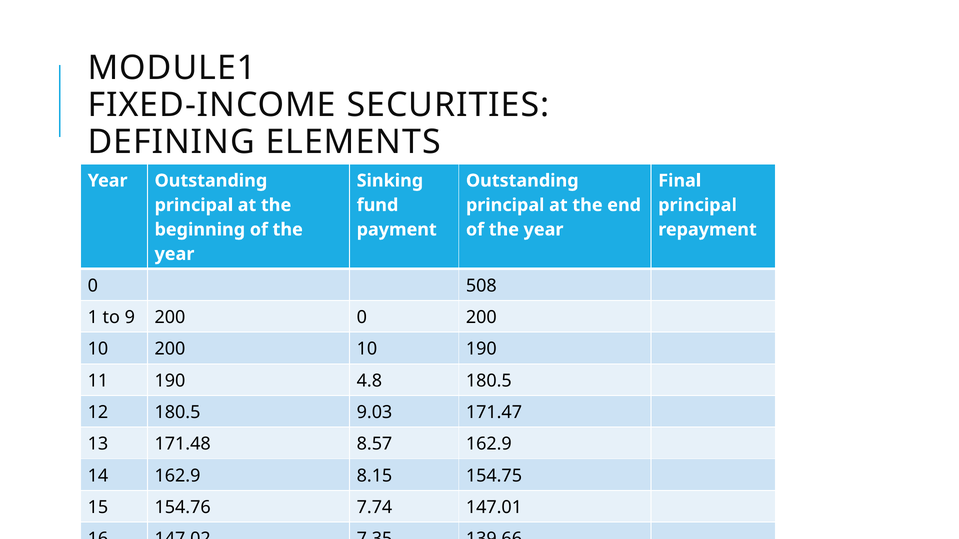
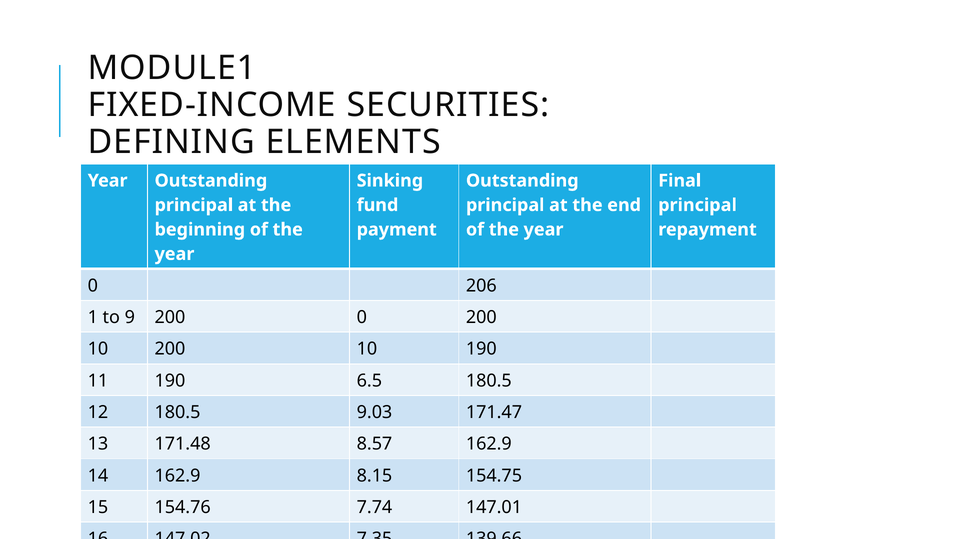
508: 508 -> 206 (481, 286)
4.8: 4.8 -> 6.5 (369, 381)
